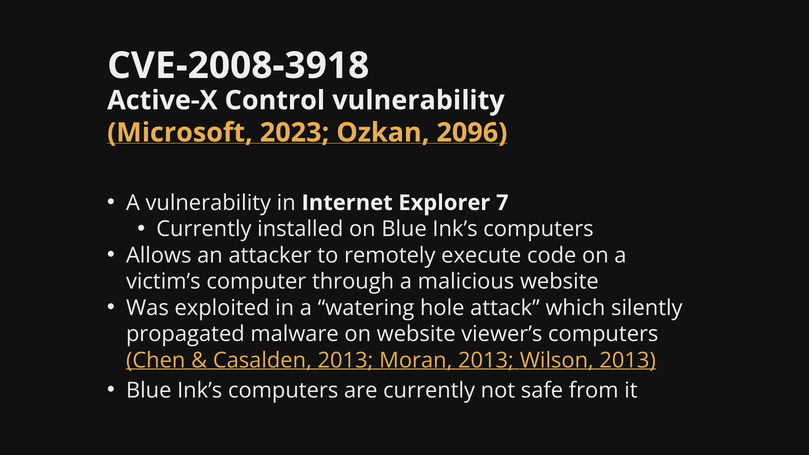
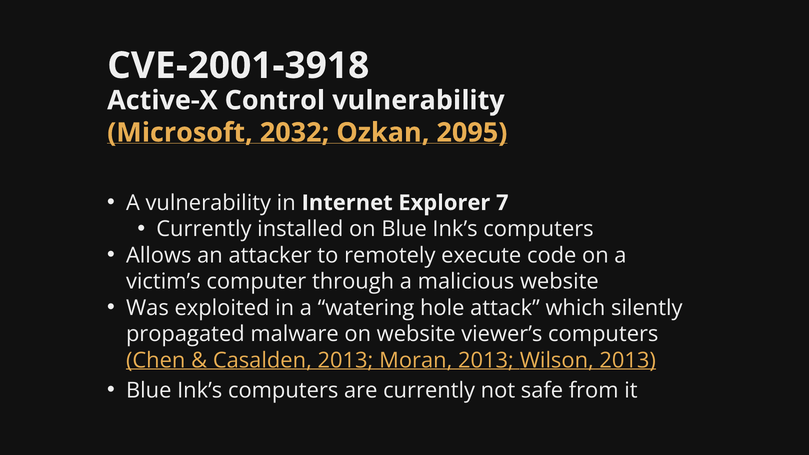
CVE-2008-3918: CVE-2008-3918 -> CVE-2001-3918 (238, 66)
2023: 2023 -> 2032 (295, 133)
2096: 2096 -> 2095 (472, 133)
